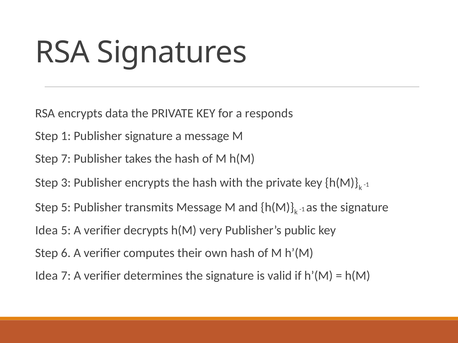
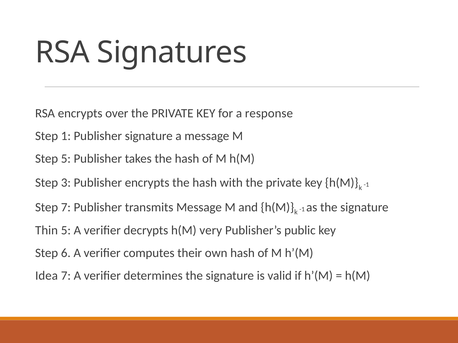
data: data -> over (117, 113)
responds: responds -> response (269, 113)
Step 7: 7 -> 5 (66, 159)
Step 5: 5 -> 7 (66, 208)
Idea: Idea -> Thin (47, 231)
